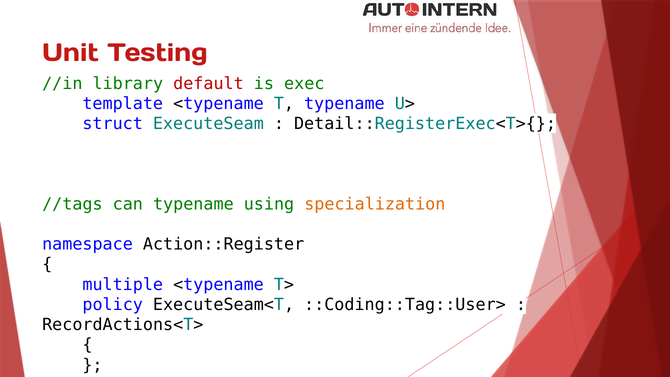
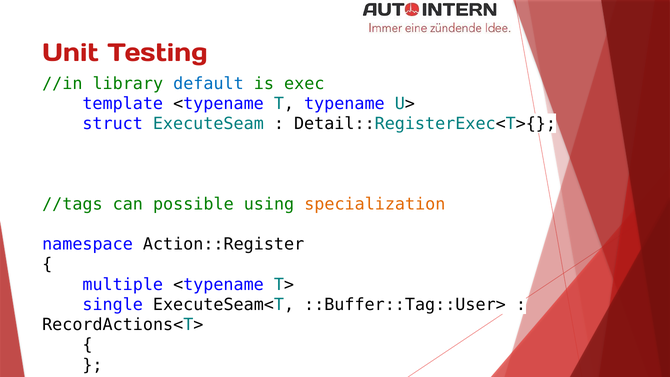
default colour: red -> blue (208, 83)
can typename: typename -> possible (193, 204)
policy: policy -> single (113, 305)
::Coding::Tag::User>: ::Coding::Tag::User> -> ::Buffer::Tag::User> (405, 305)
